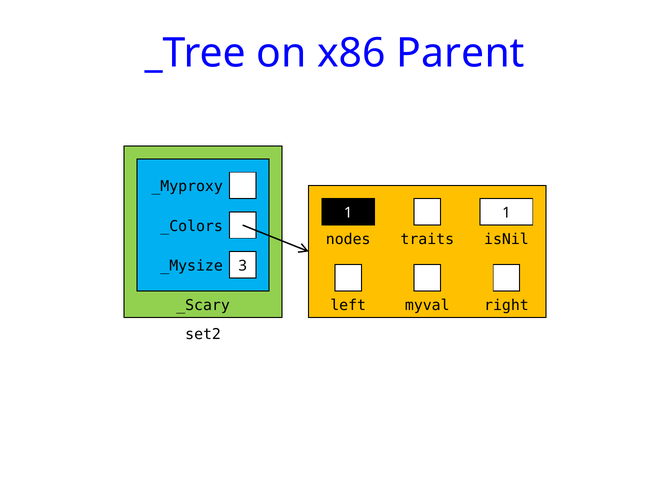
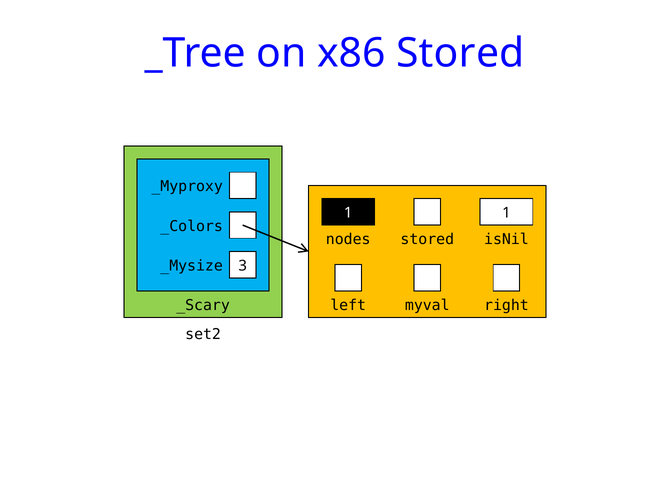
x86 Parent: Parent -> Stored (460, 53)
traits: traits -> stored (427, 239)
